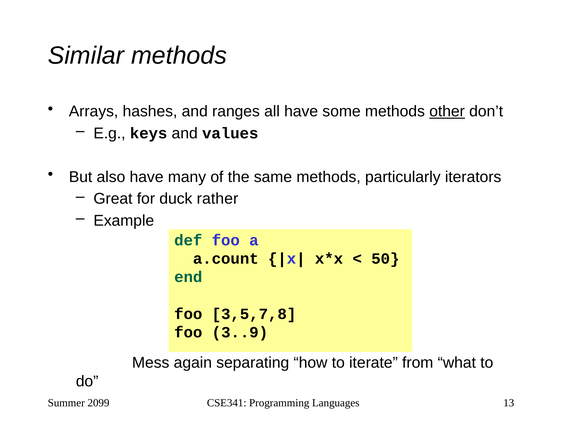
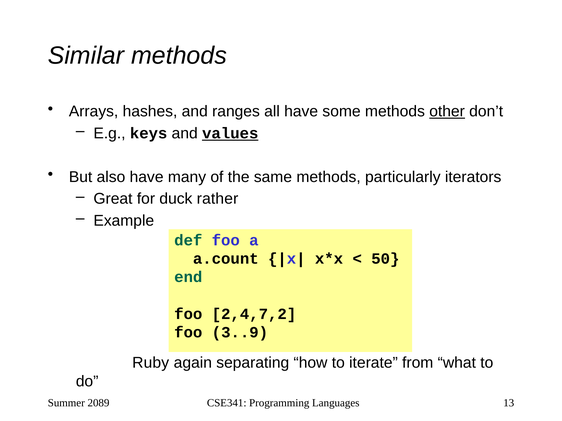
values underline: none -> present (230, 133)
3,5,7,8: 3,5,7,8 -> 2,4,7,2 (254, 314)
Mess: Mess -> Ruby (151, 363)
2099: 2099 -> 2089 (98, 404)
